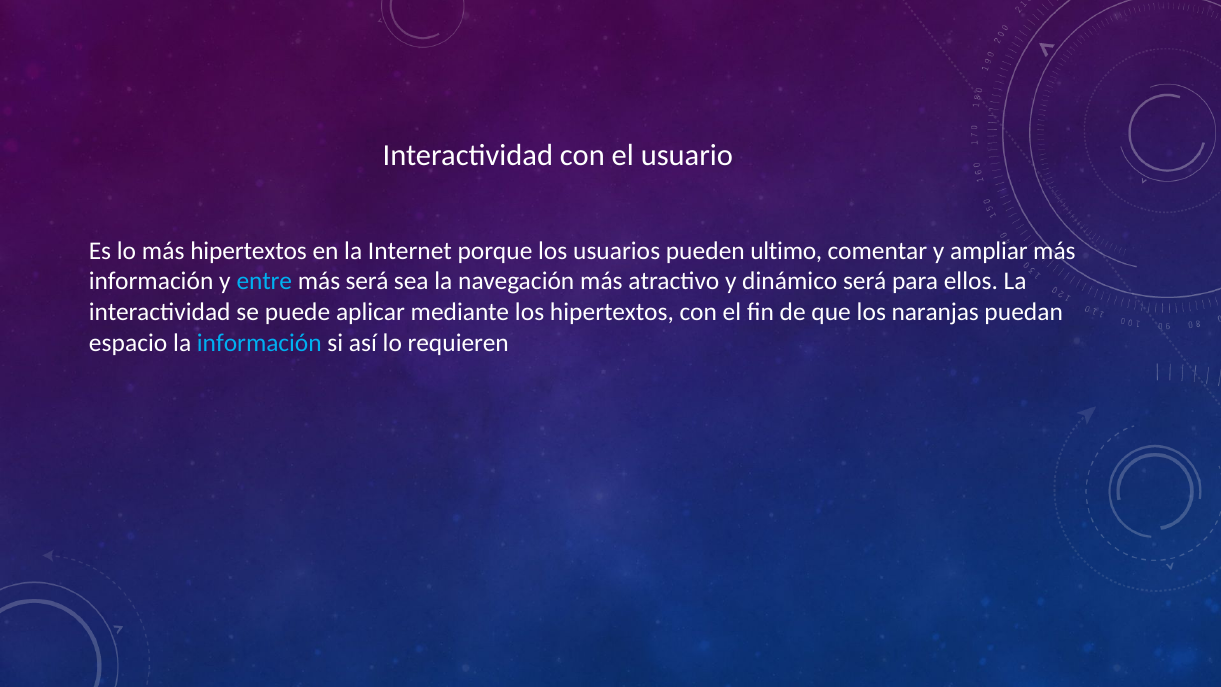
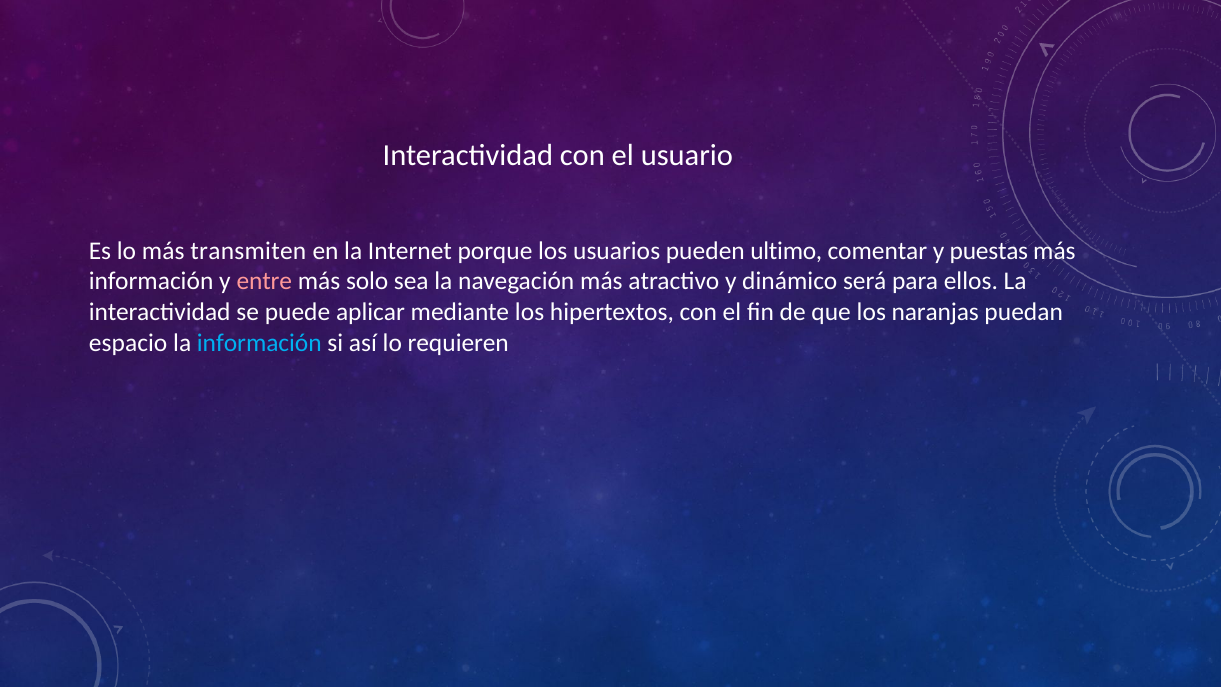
más hipertextos: hipertextos -> transmiten (248, 251)
ampliar: ampliar -> puestas (989, 251)
entre colour: light blue -> pink (264, 281)
más será: será -> solo (367, 281)
